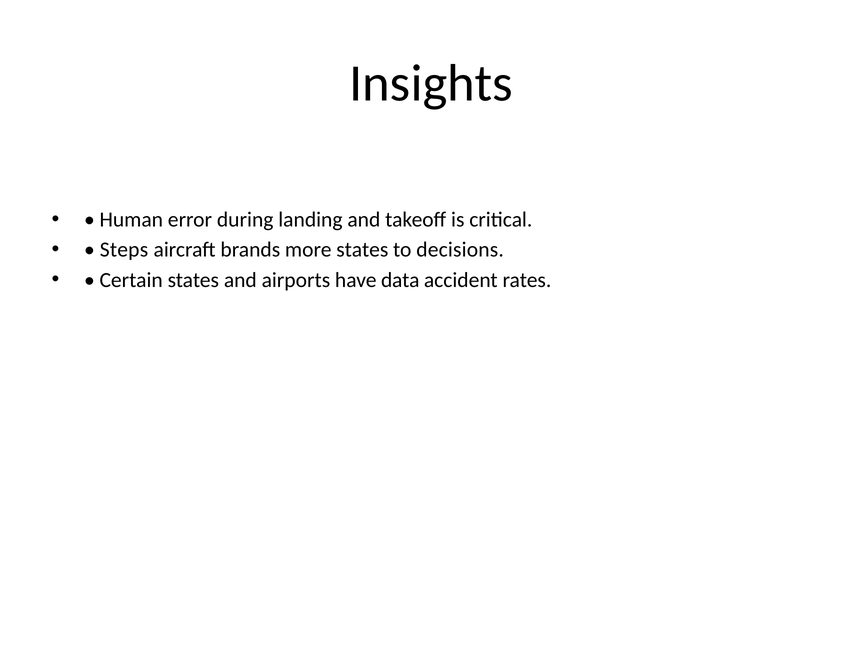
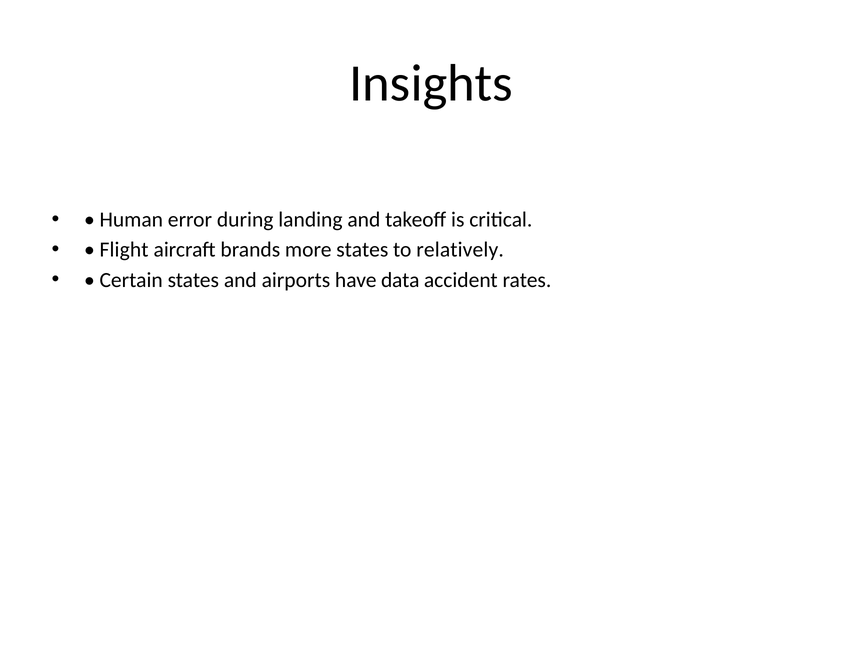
Steps: Steps -> Flight (124, 250)
decisions: decisions -> relatively (460, 250)
